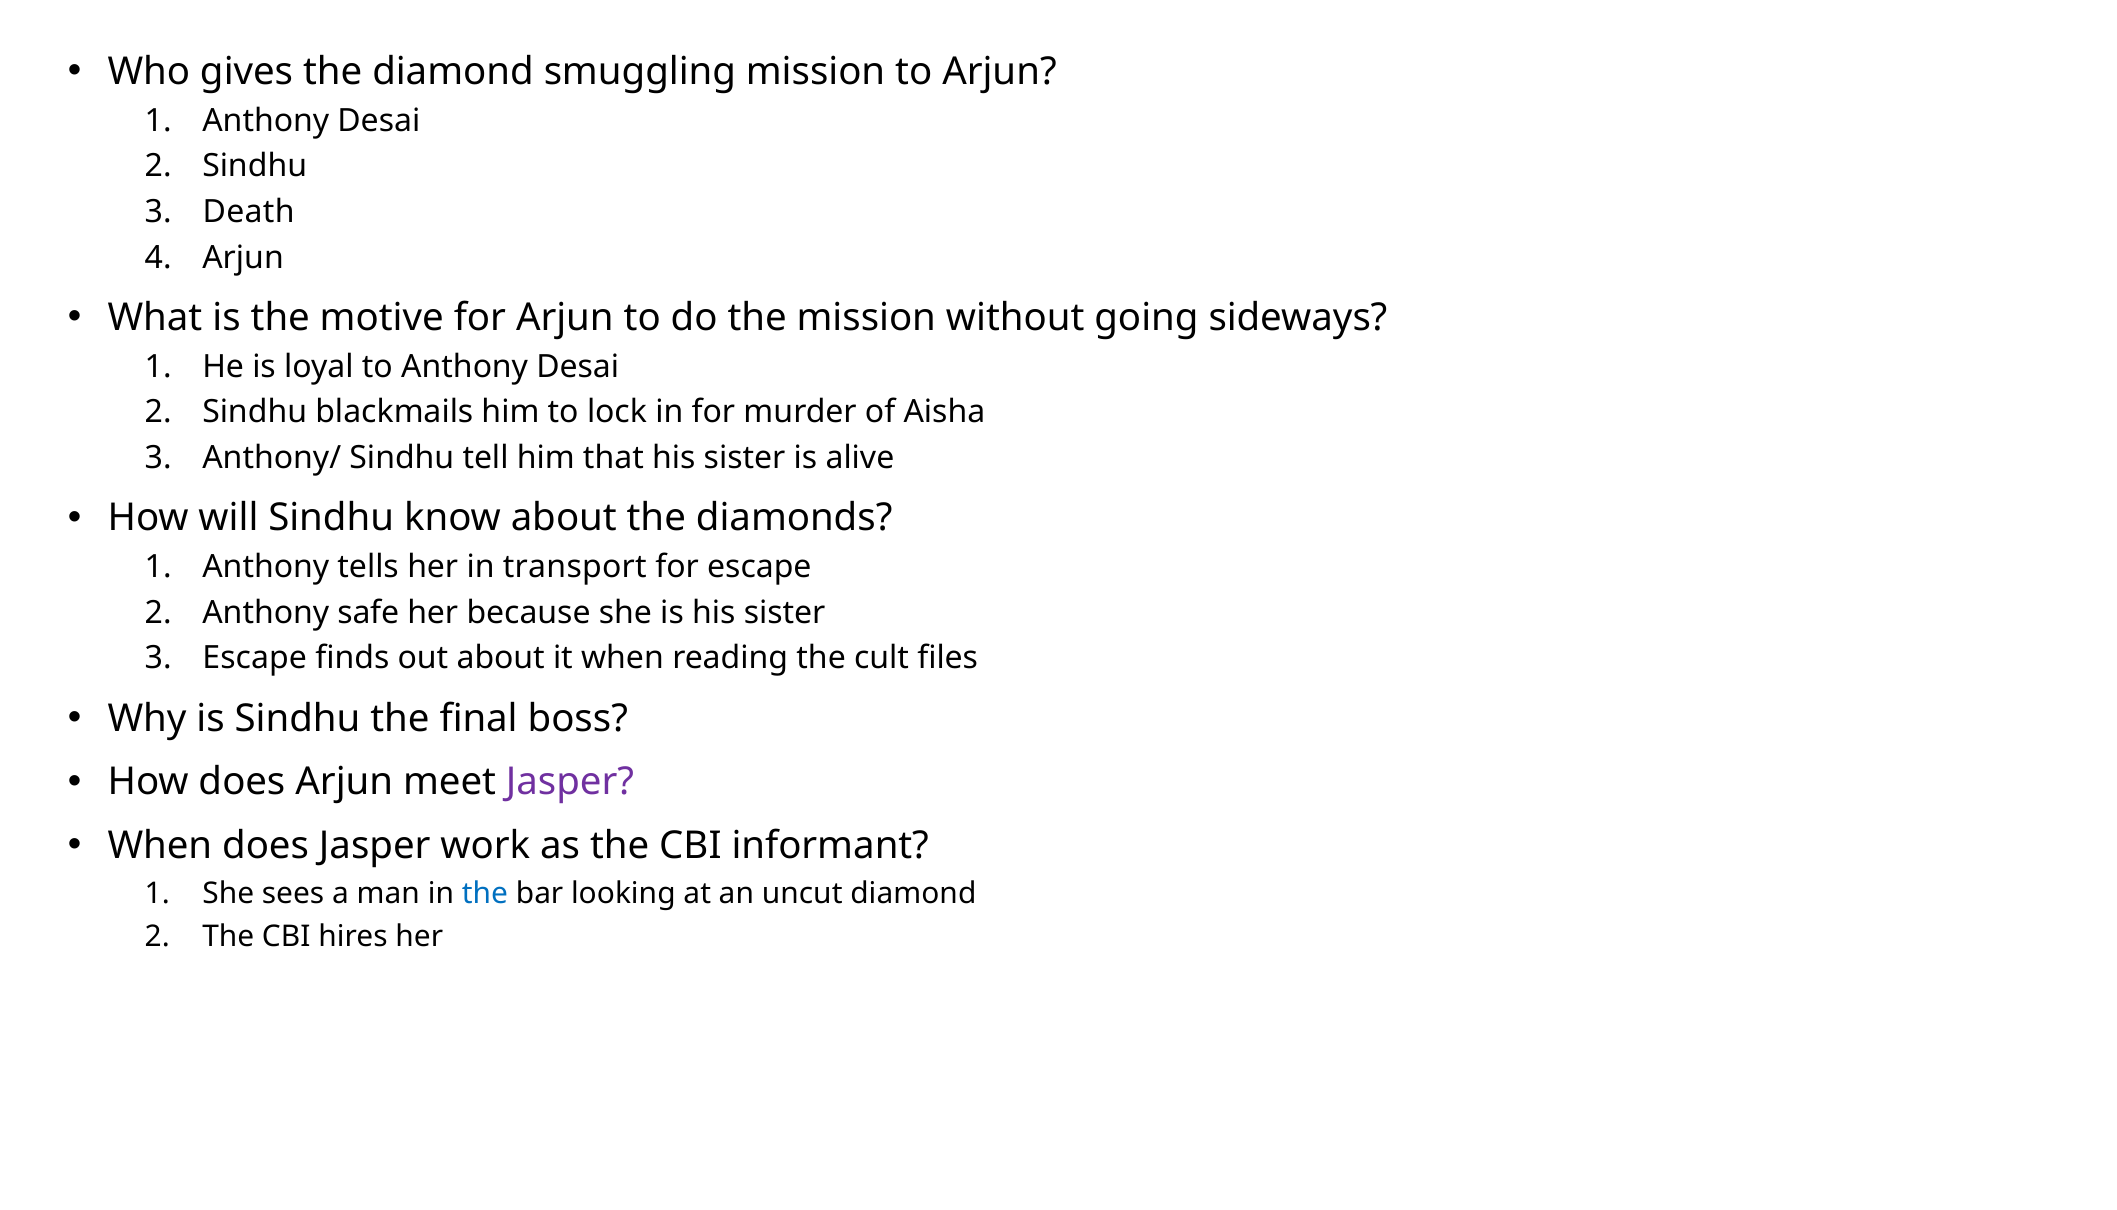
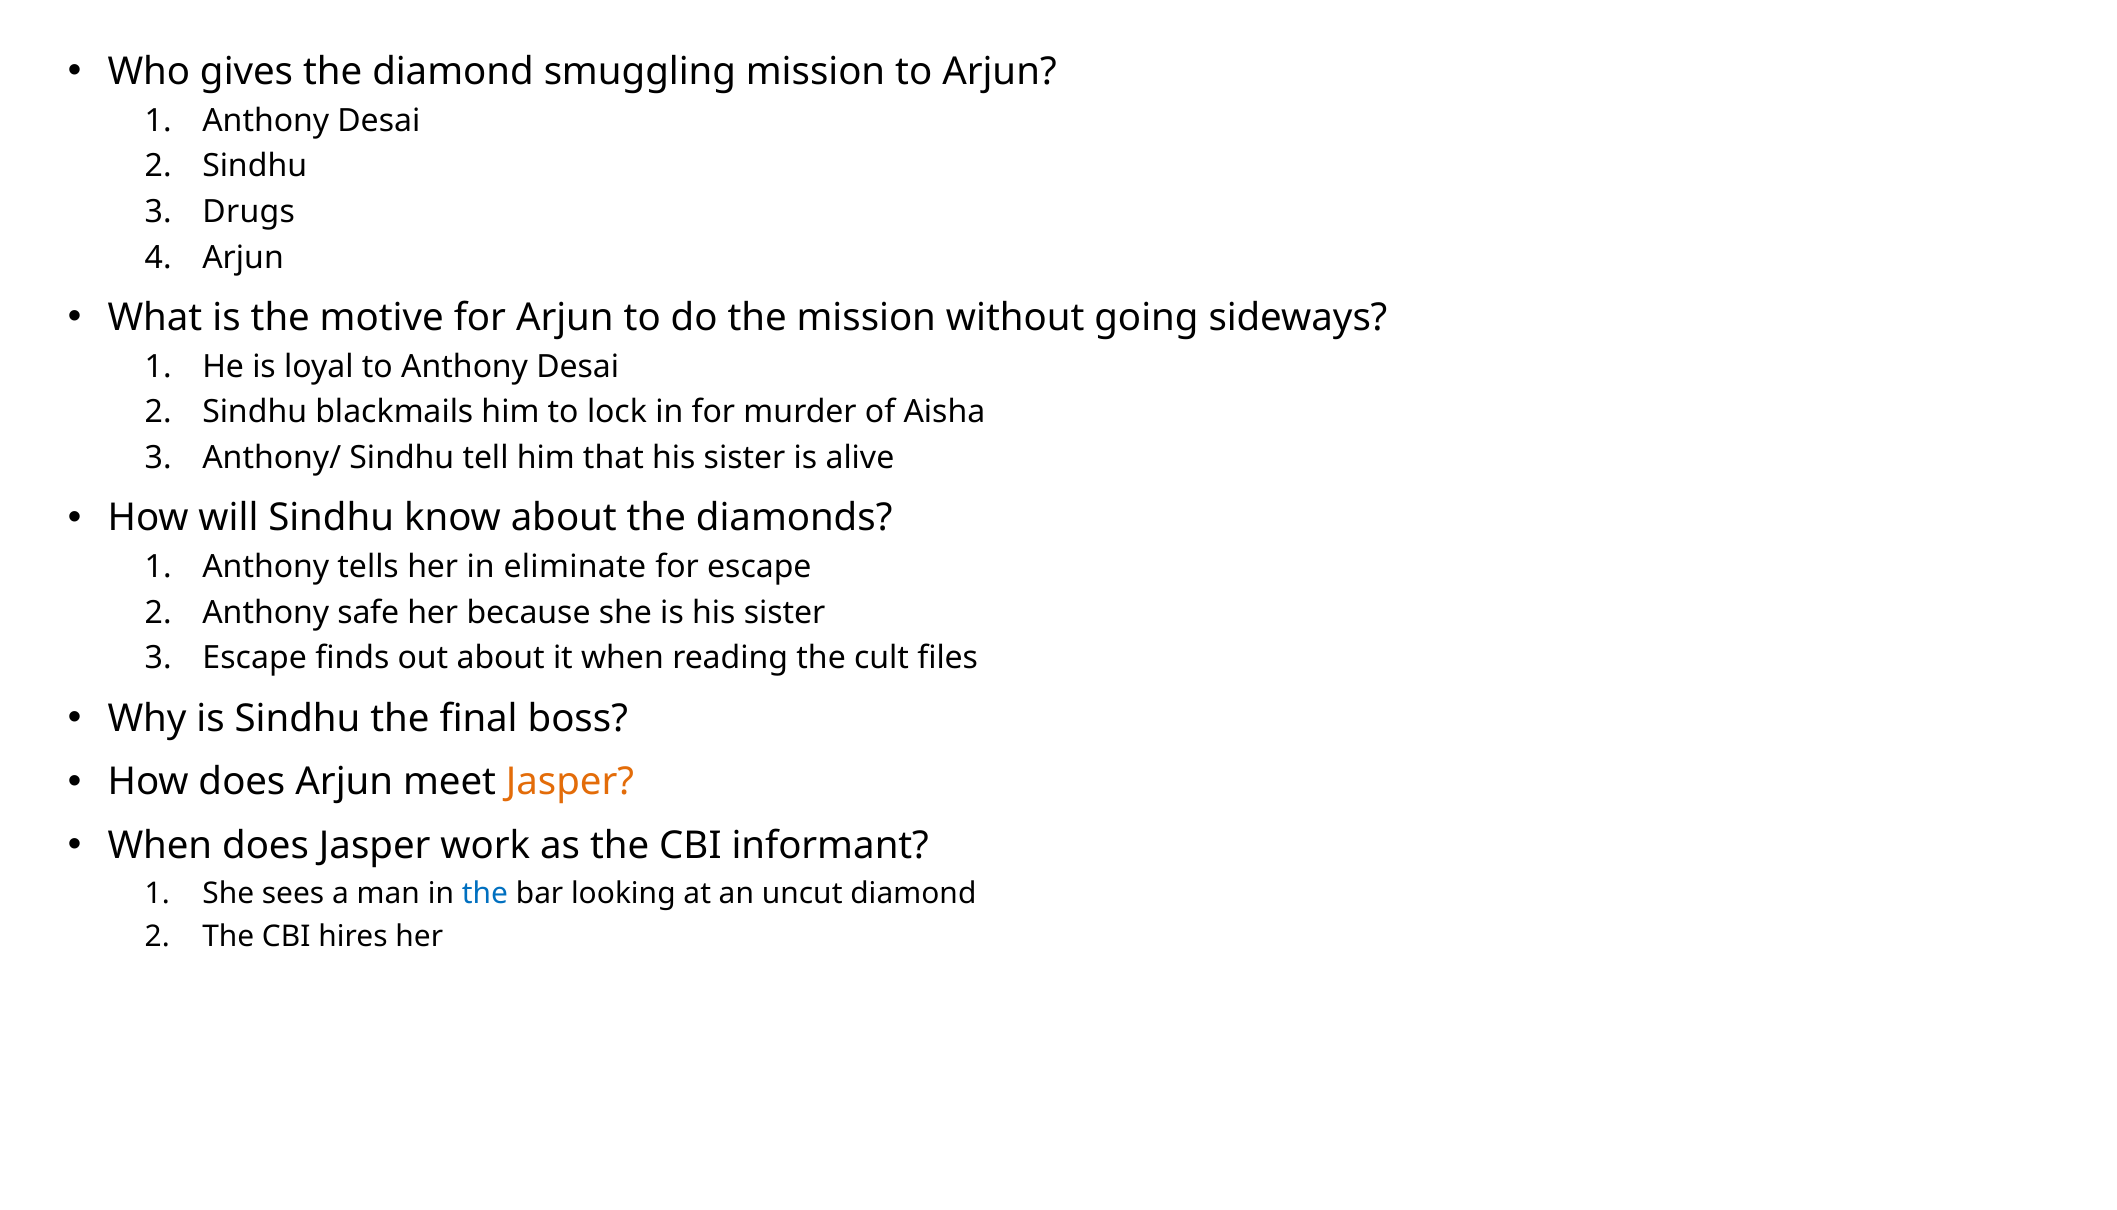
Death: Death -> Drugs (249, 212)
transport: transport -> eliminate (575, 567)
Jasper colour: purple -> orange (570, 782)
